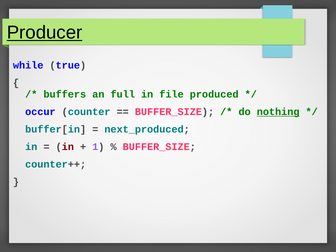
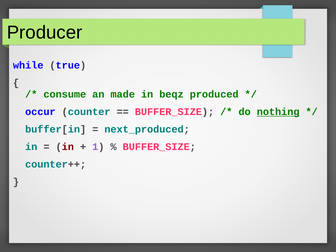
Producer underline: present -> none (45, 32)
buffers: buffers -> consume (65, 94)
full: full -> made (123, 94)
file: file -> beqz (171, 94)
